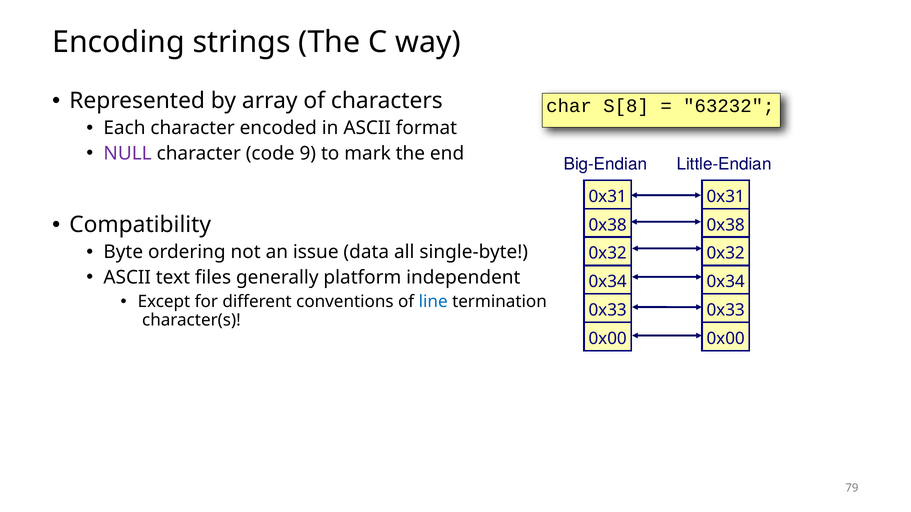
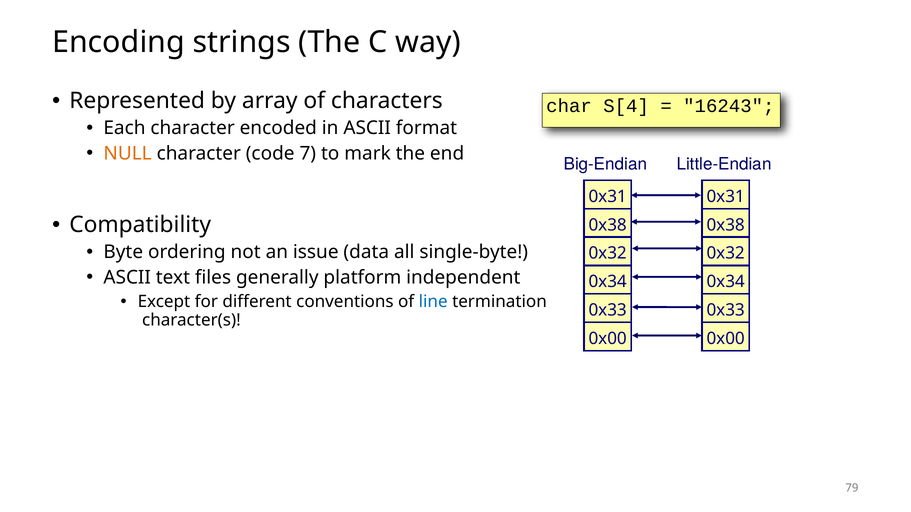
S[8: S[8 -> S[4 (626, 106)
63232: 63232 -> 16243 (729, 106)
NULL colour: purple -> orange (128, 154)
9: 9 -> 7 (308, 154)
